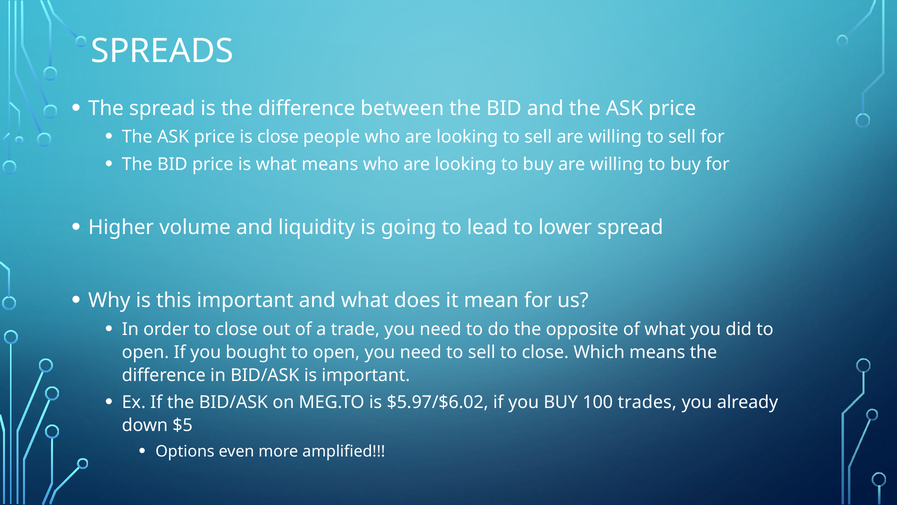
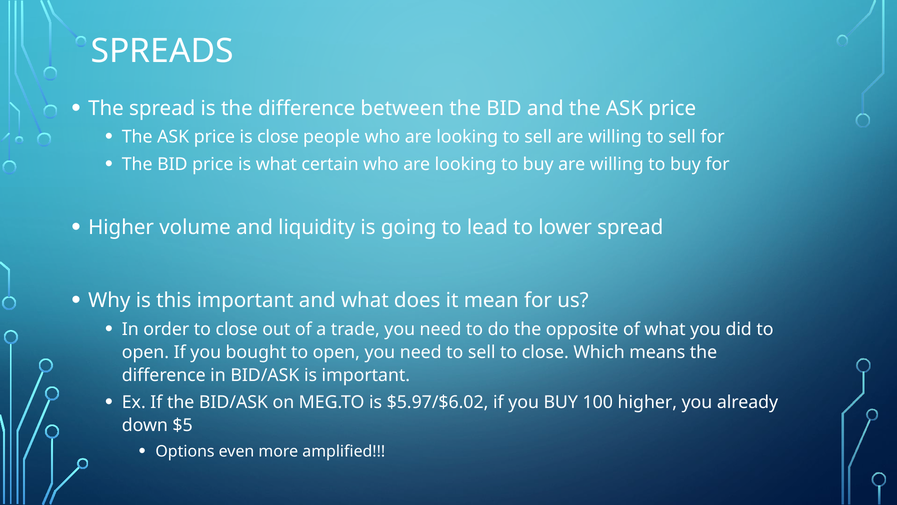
what means: means -> certain (330, 164)
100 trades: trades -> higher (647, 402)
